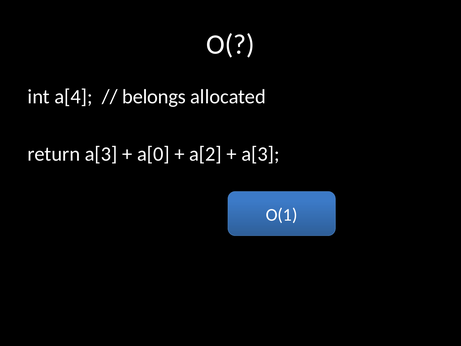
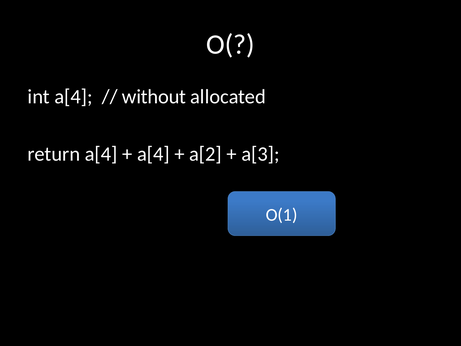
belongs: belongs -> without (154, 97)
return a[3: a[3 -> a[4 (101, 154)
a[0: a[0 -> a[4 (153, 154)
